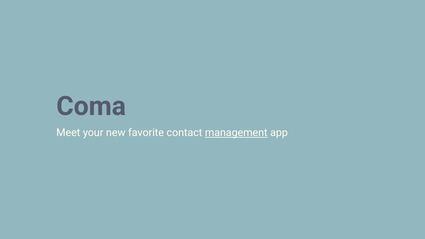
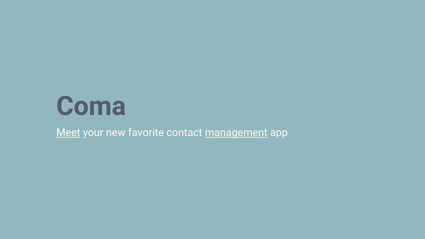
Meet underline: none -> present (68, 133)
